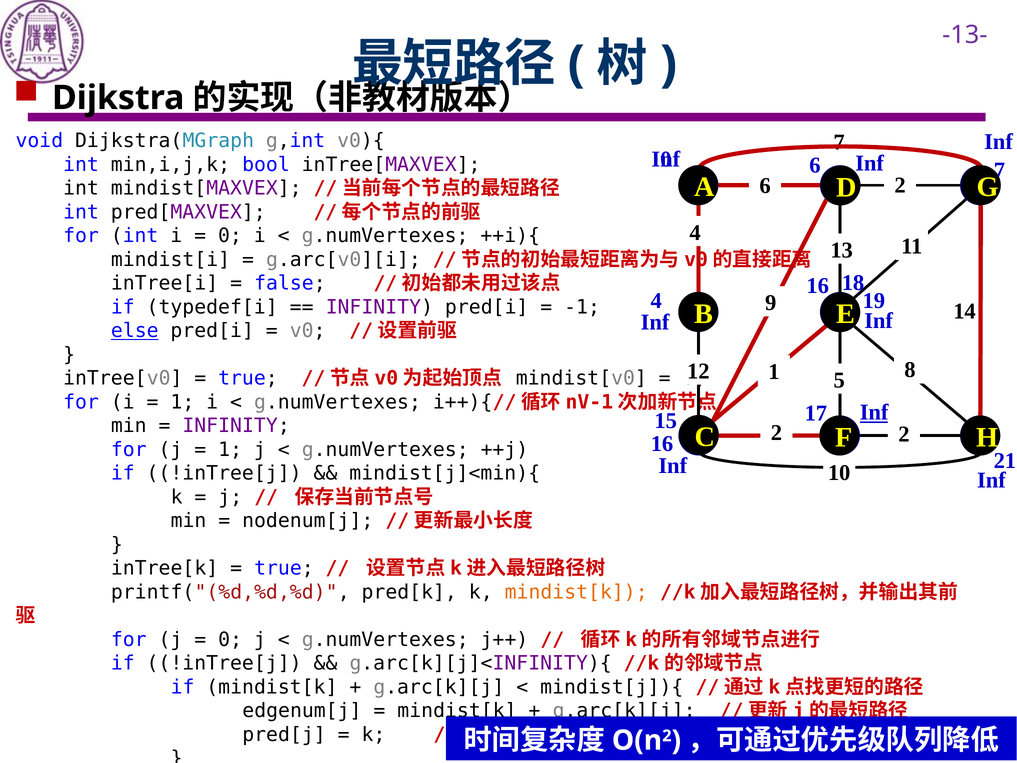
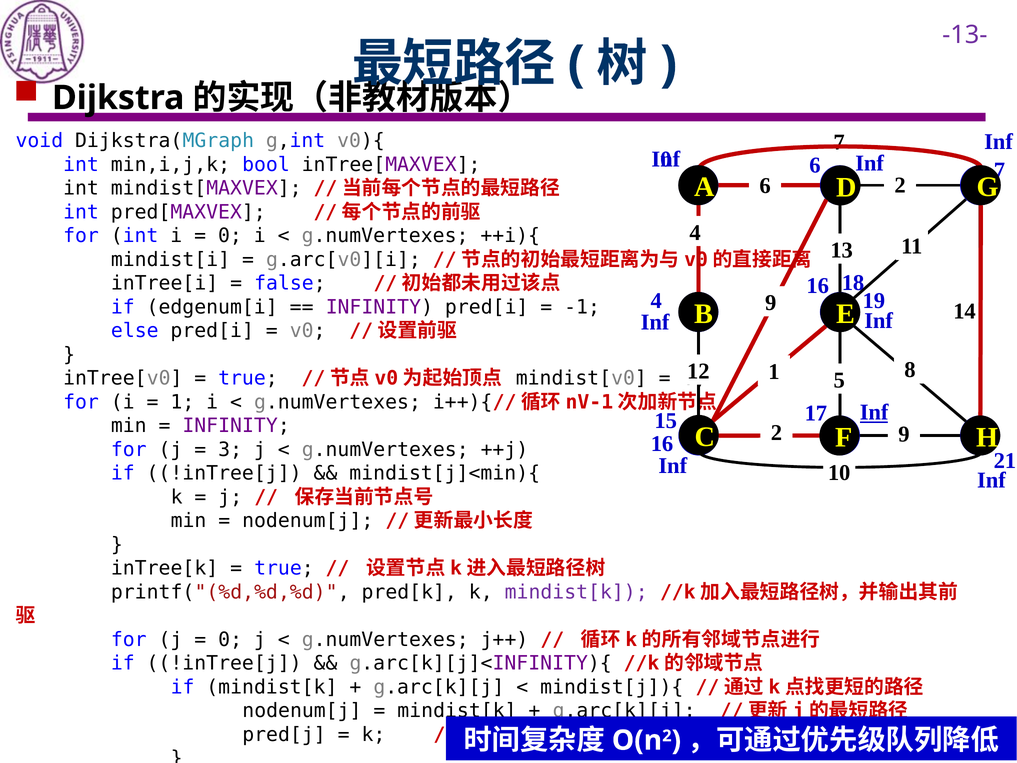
typedef[i: typedef[i -> edgenum[i (212, 307)
else underline: present -> none (135, 331)
2: 2 -> 9 (904, 434)
1: 1 -> 3 (230, 450)
mindist[k colour: orange -> purple (576, 592)
edgenum[j: edgenum[j -> nodenum[j (302, 711)
